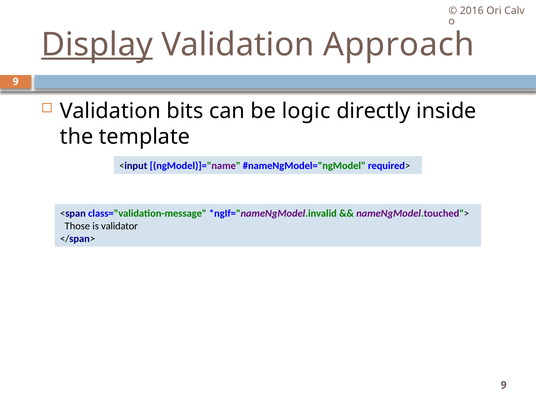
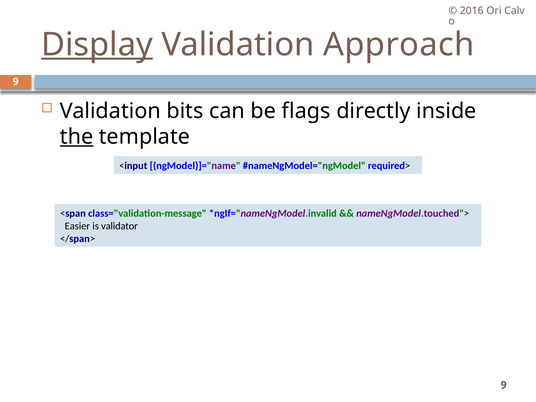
logic: logic -> flags (306, 111)
the underline: none -> present (77, 137)
Those: Those -> Easier (77, 226)
